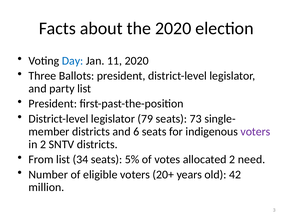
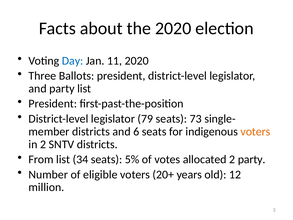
voters colour: purple -> orange (255, 131)
2 need: need -> party (252, 159)
42: 42 -> 12 (235, 174)
